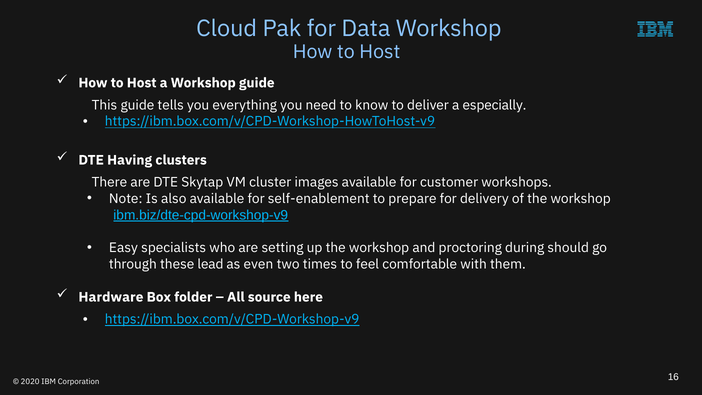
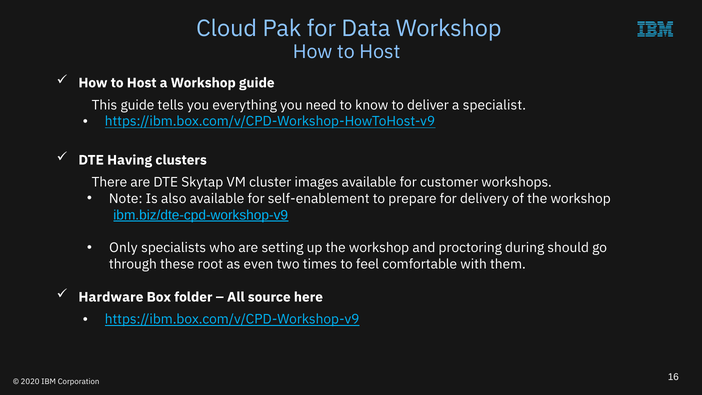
especially: especially -> specialist (494, 105)
Easy: Easy -> Only (123, 248)
lead: lead -> root (210, 264)
